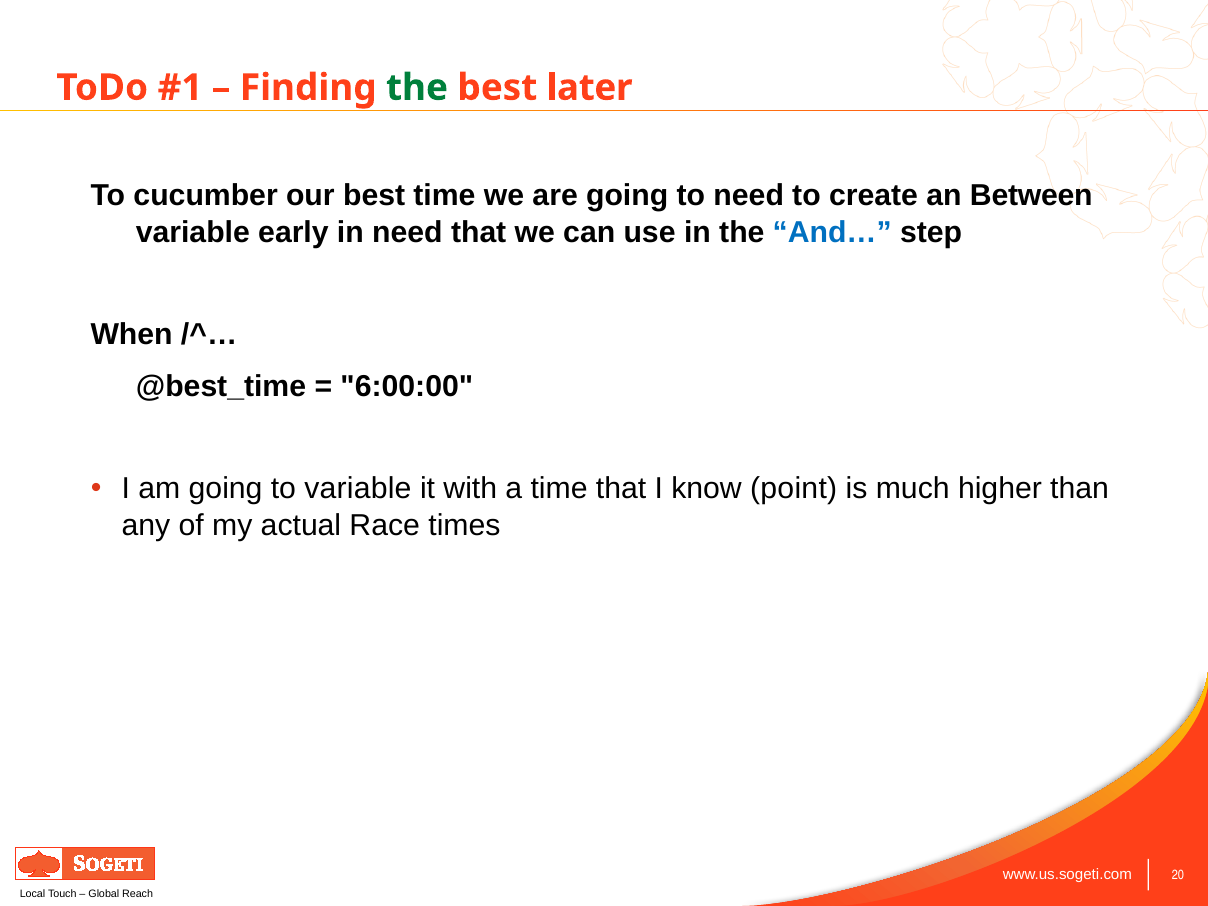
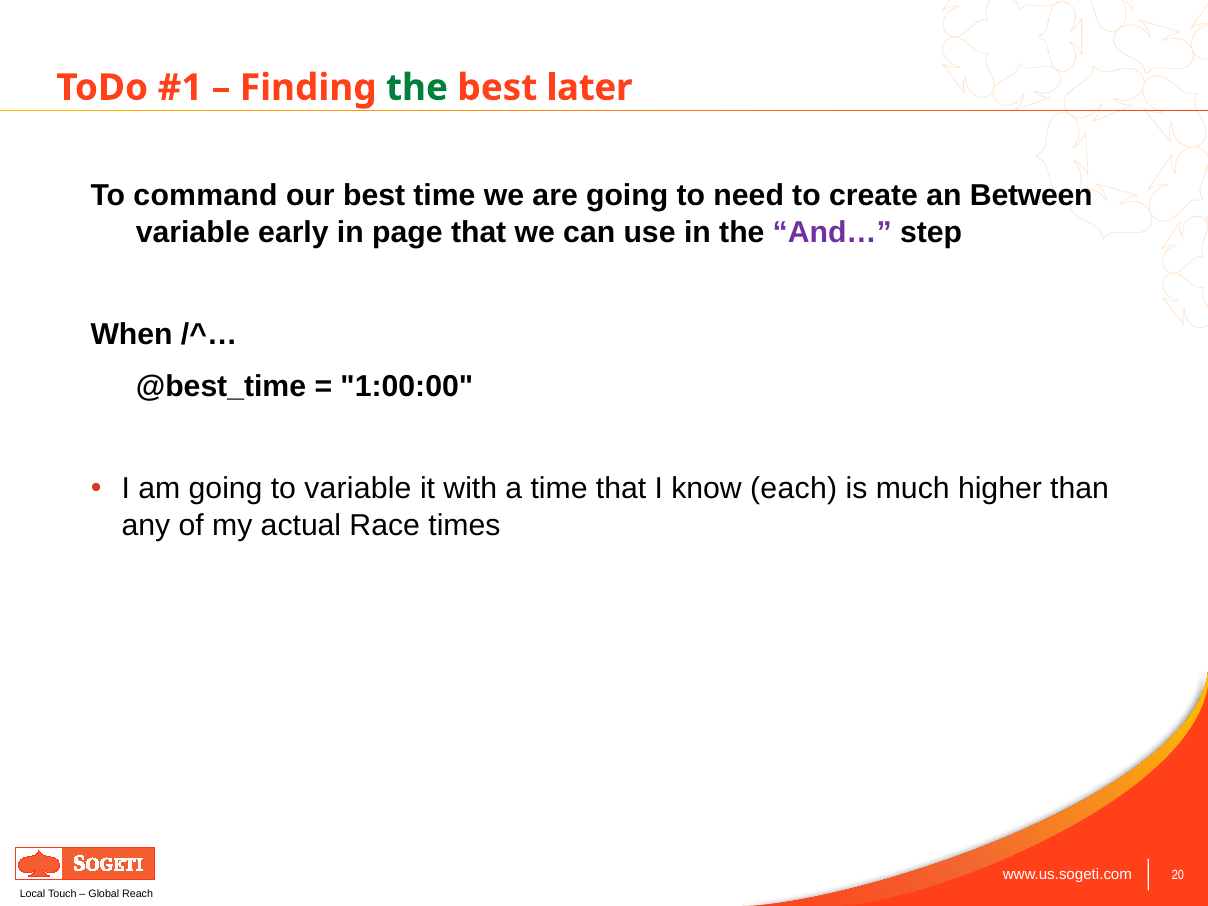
cucumber: cucumber -> command (206, 196)
in need: need -> page (407, 232)
And… colour: blue -> purple (832, 232)
6:00:00: 6:00:00 -> 1:00:00 (407, 386)
point: point -> each (794, 489)
